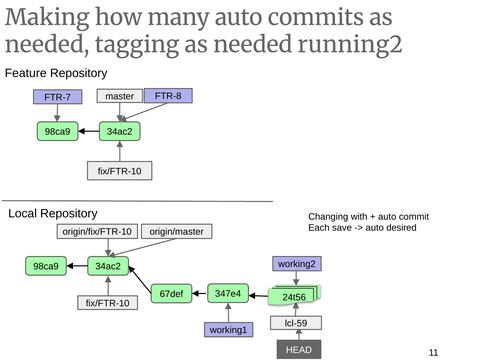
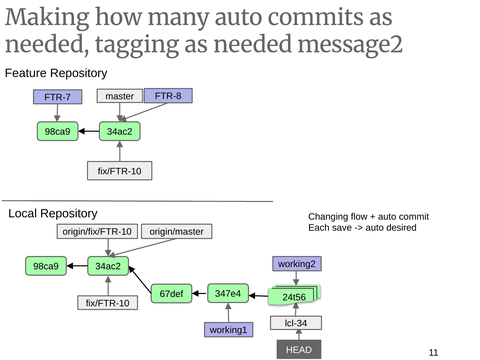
running2: running2 -> message2 (351, 45)
with: with -> flow (359, 217)
lcl-59: lcl-59 -> lcl-34 (296, 324)
